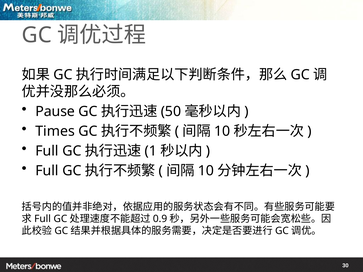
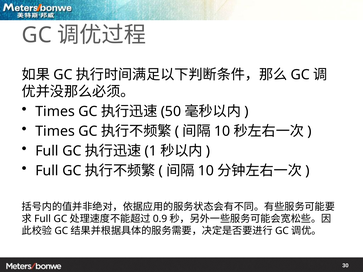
Pause: Pause -> Times (55, 112)
